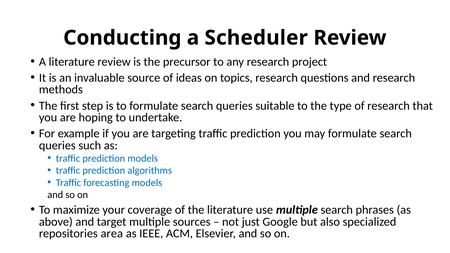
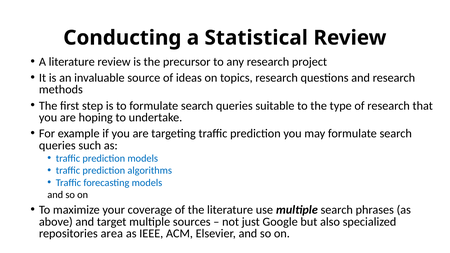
Scheduler: Scheduler -> Statistical (256, 38)
